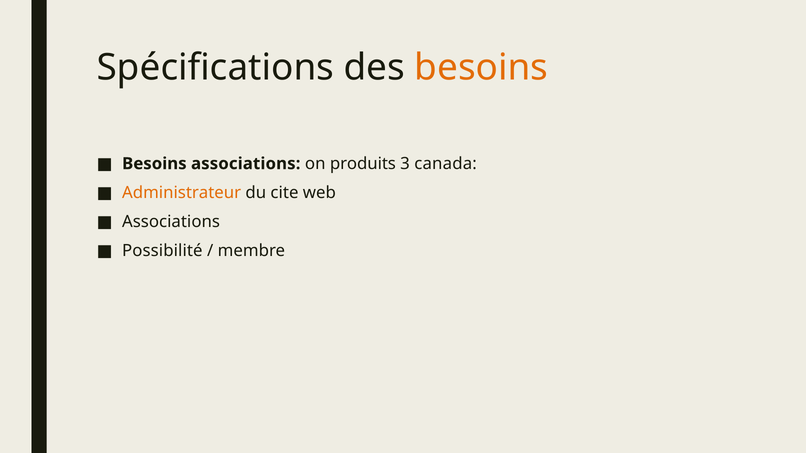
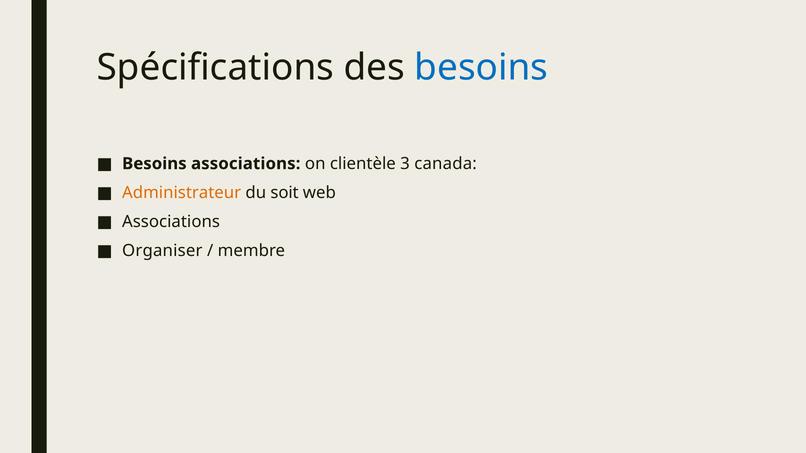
besoins colour: orange -> blue (481, 68)
produits: produits -> clientèle (363, 164)
cite: cite -> soit (285, 193)
Possibilité: Possibilité -> Organiser (162, 251)
